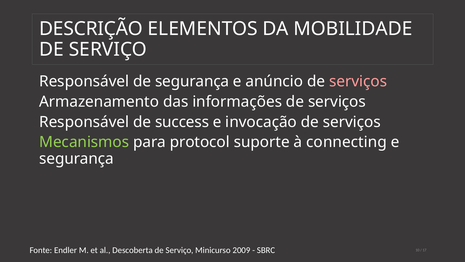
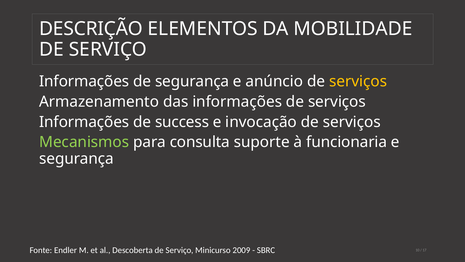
Responsável: Responsável -> Informações (84, 81)
serviços colour: pink -> yellow (358, 81)
Responsável: Responsável -> Informações (84, 122)
protocol: protocol -> consulta (200, 142)
connecting: connecting -> funcionaria (347, 142)
